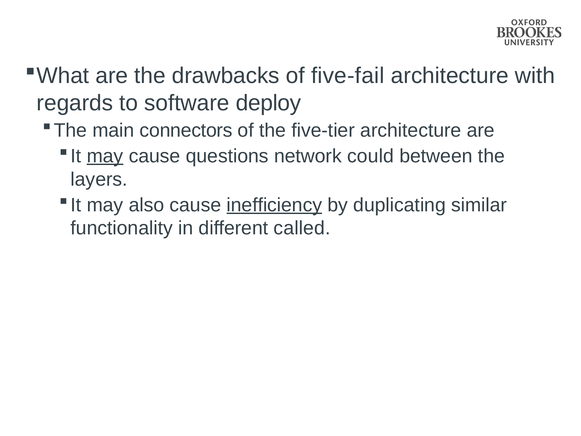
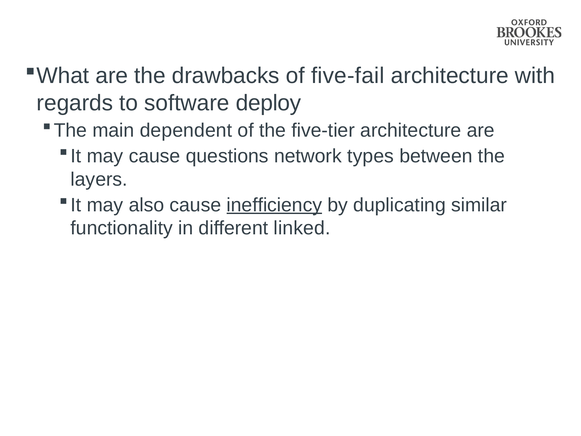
connectors: connectors -> dependent (186, 130)
may underline: present -> none (105, 156)
could: could -> types (371, 156)
called: called -> linked (302, 228)
